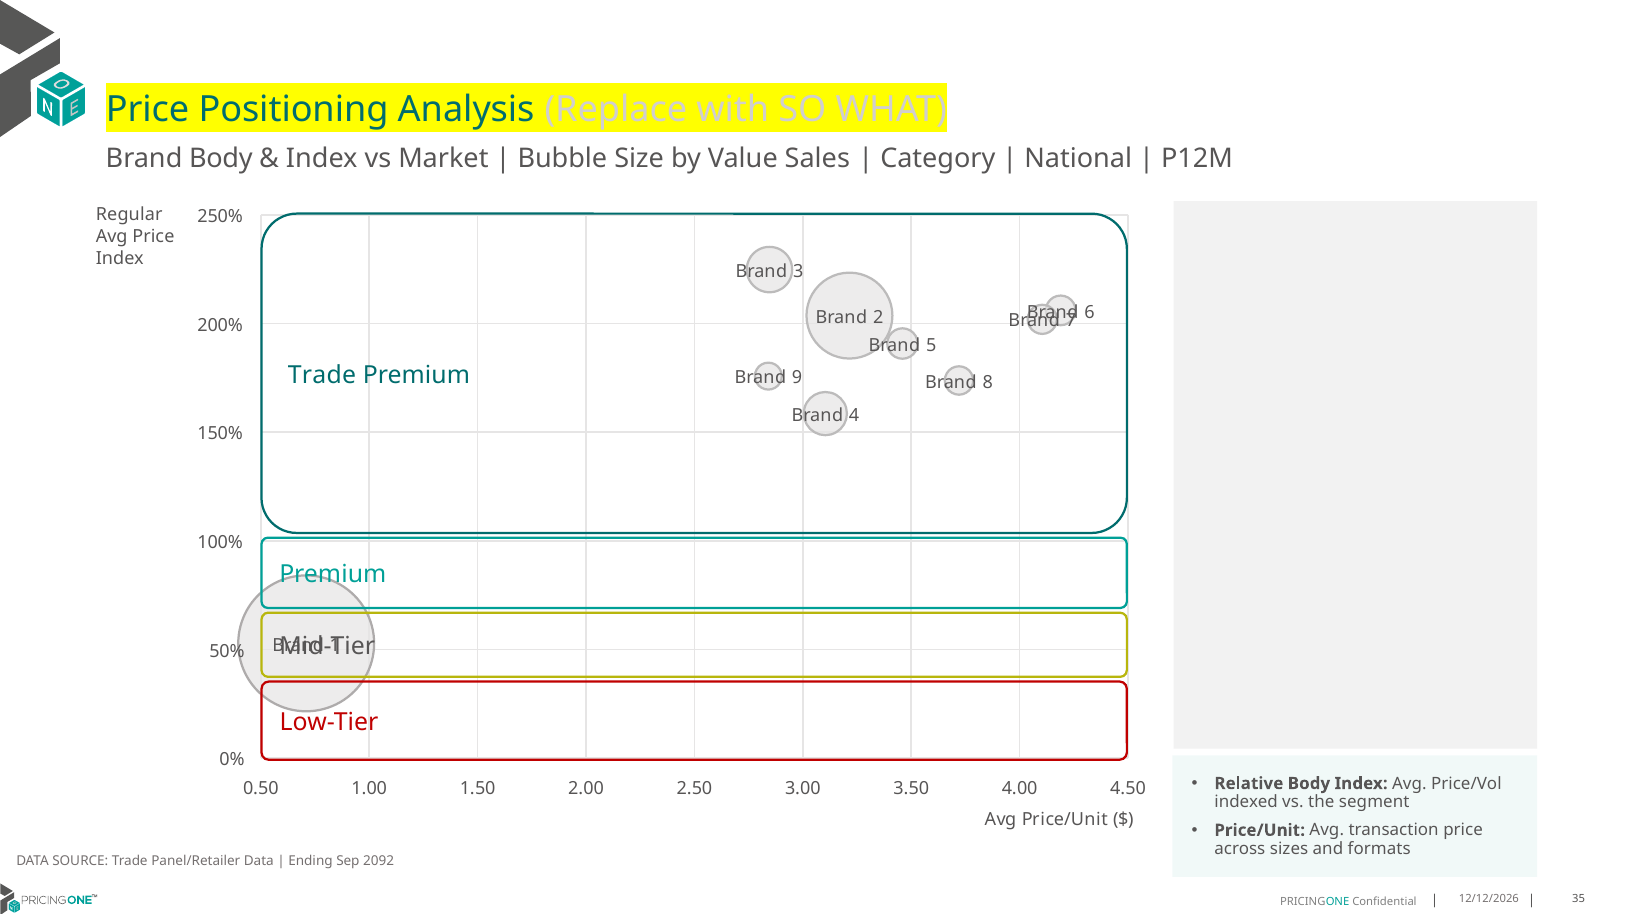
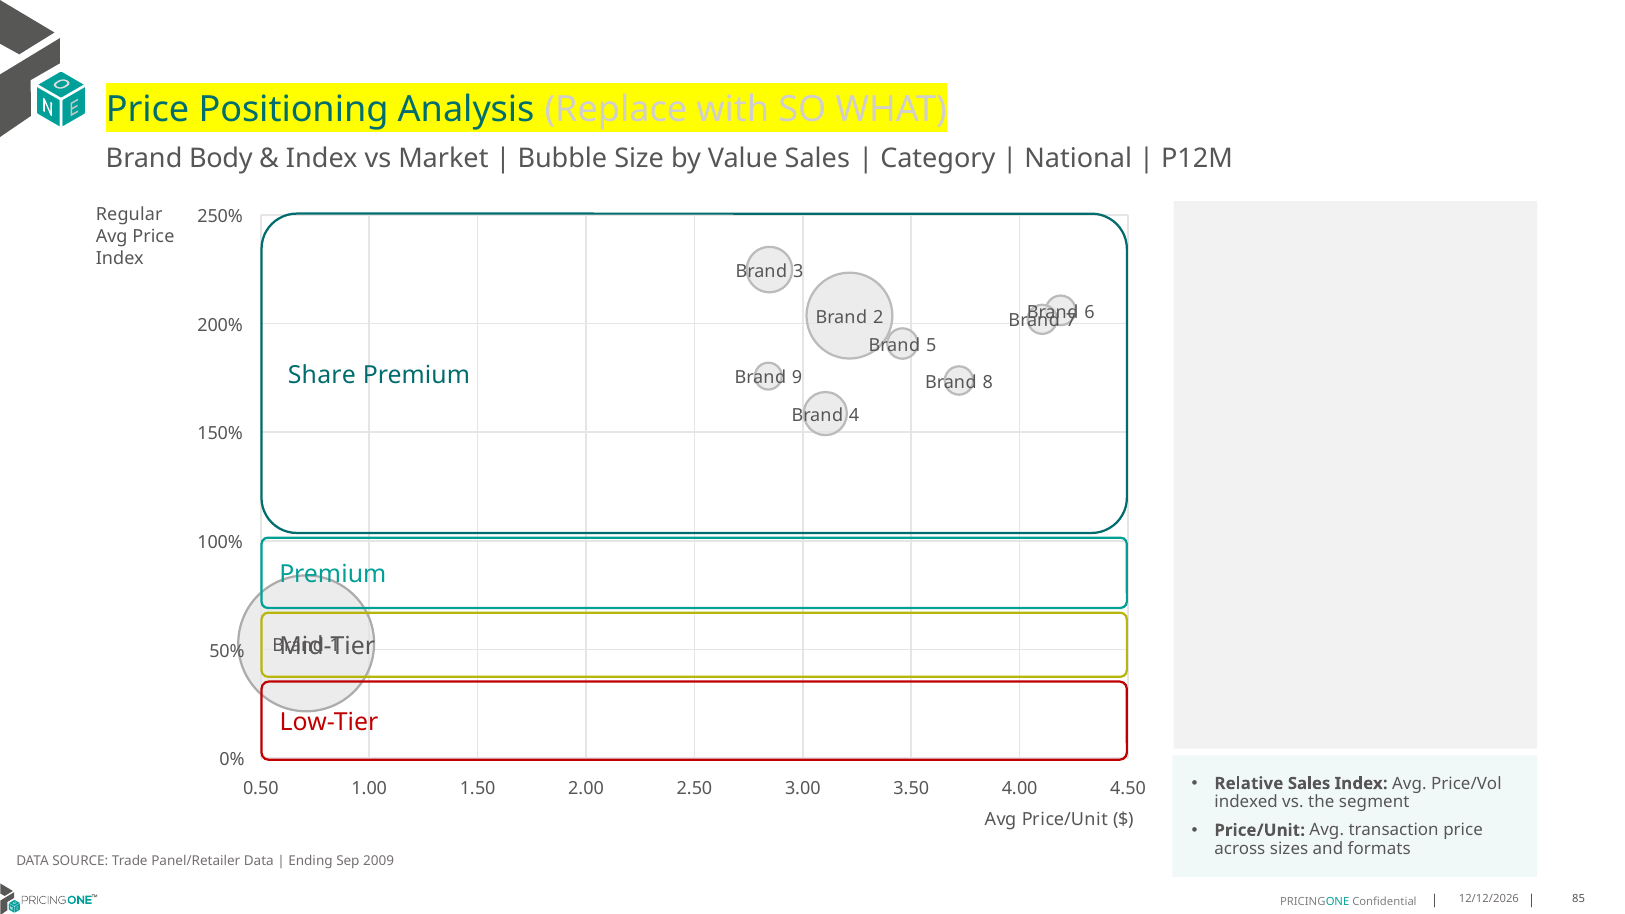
Trade: Trade -> Share (322, 375)
Relative Body: Body -> Sales (1309, 784)
2092: 2092 -> 2009 (379, 861)
35: 35 -> 85 (1579, 899)
